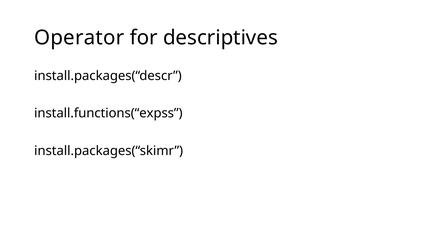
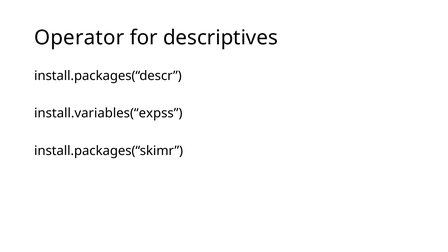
install.functions(“expss: install.functions(“expss -> install.variables(“expss (108, 113)
